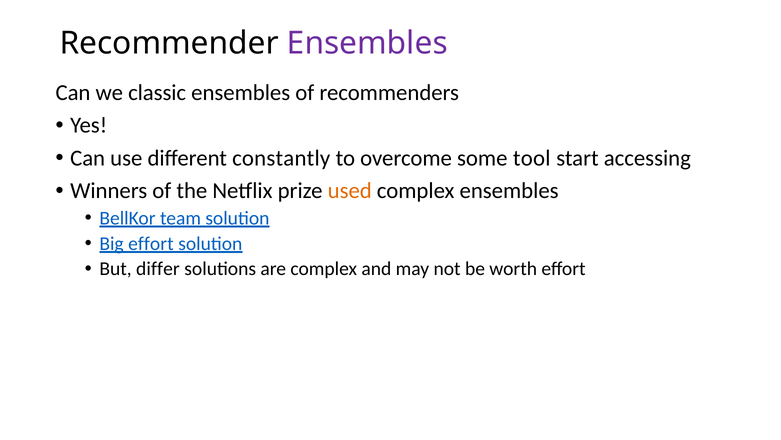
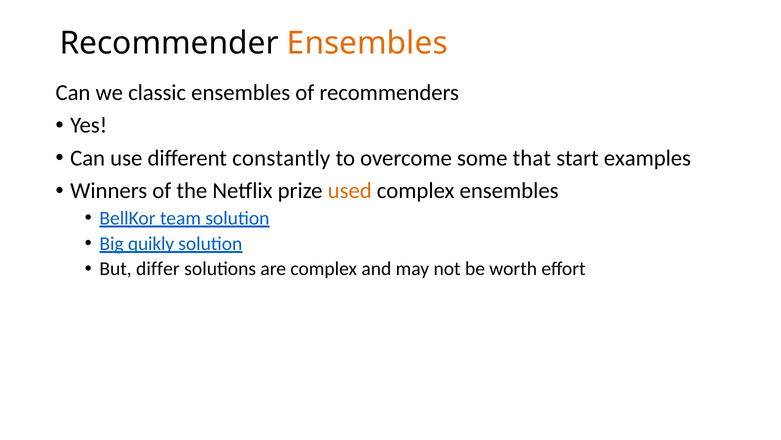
Ensembles colour: purple -> orange (367, 43)
tool: tool -> that (532, 158)
accessing: accessing -> examples (647, 158)
Big effort: effort -> quikly (151, 243)
